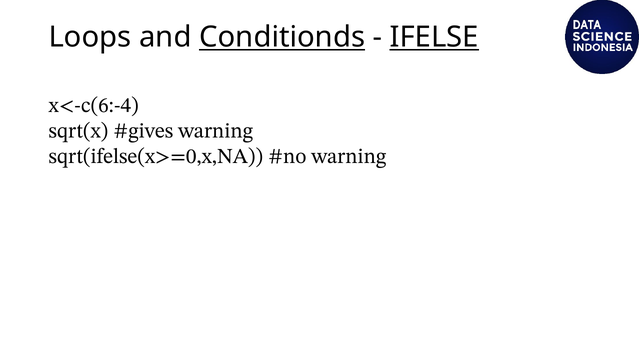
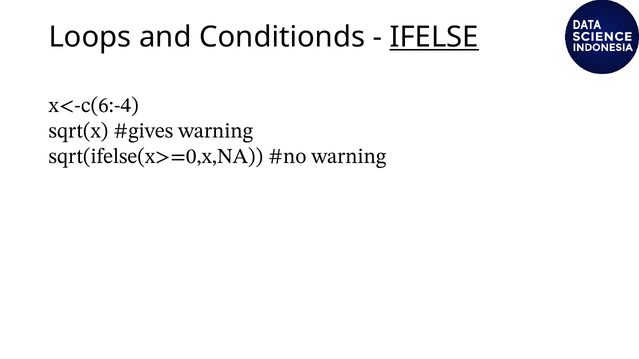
Conditionds underline: present -> none (282, 37)
